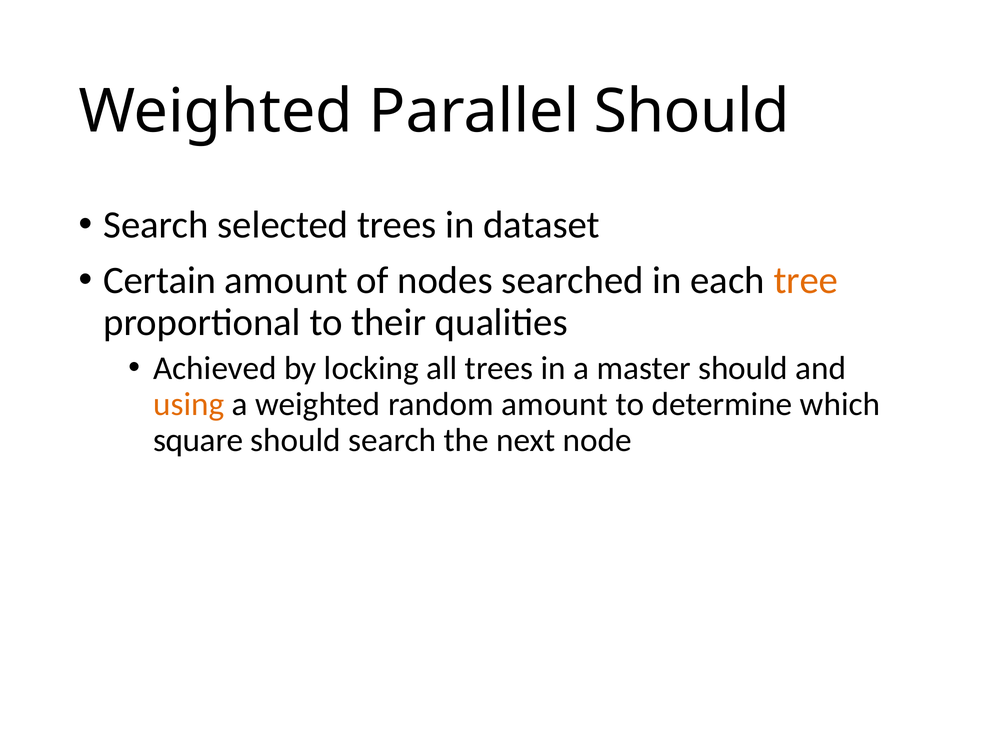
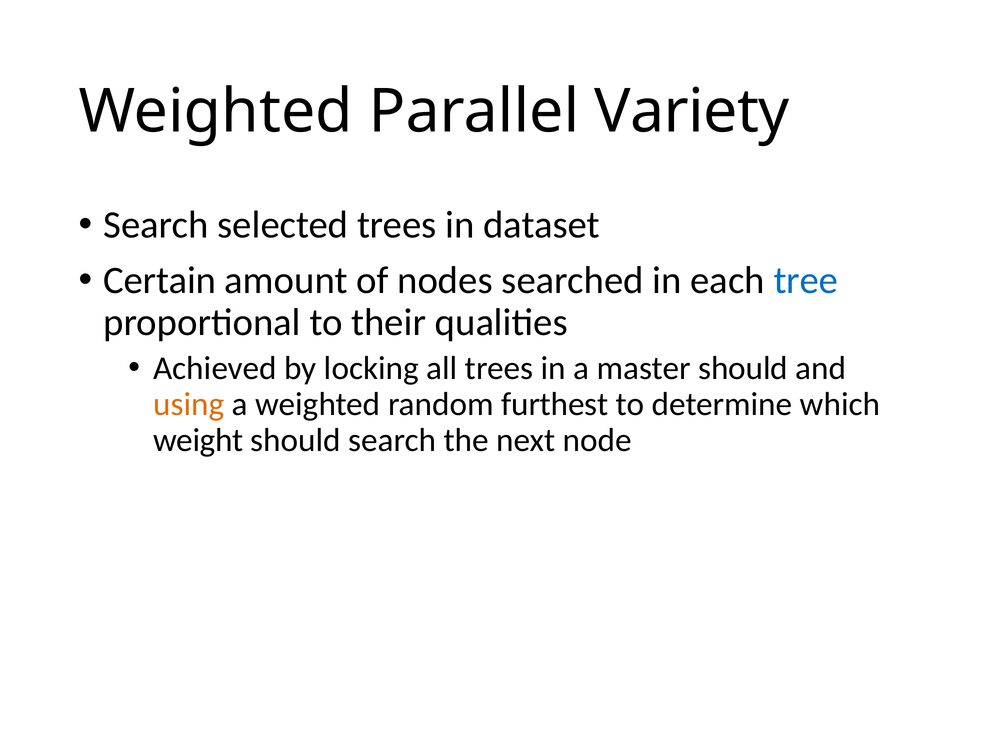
Parallel Should: Should -> Variety (692, 112)
tree colour: orange -> blue (806, 280)
random amount: amount -> furthest (555, 404)
square: square -> weight (198, 440)
